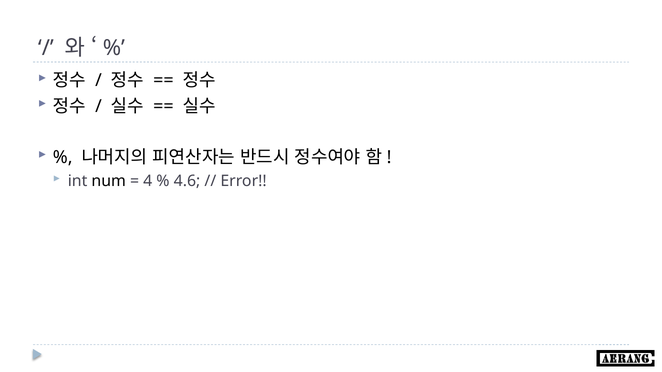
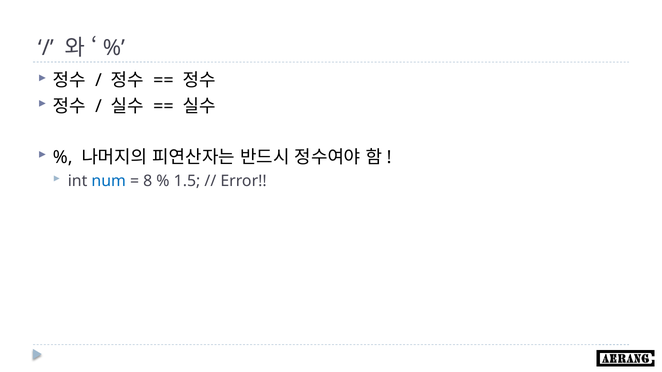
num colour: black -> blue (109, 181)
4: 4 -> 8 (148, 181)
4.6: 4.6 -> 1.5 (187, 181)
